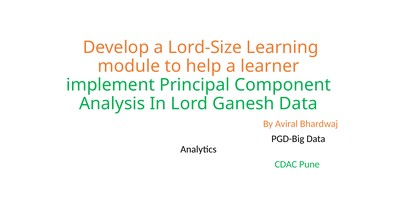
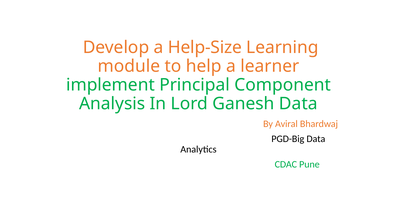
Lord-Size: Lord-Size -> Help-Size (205, 48)
